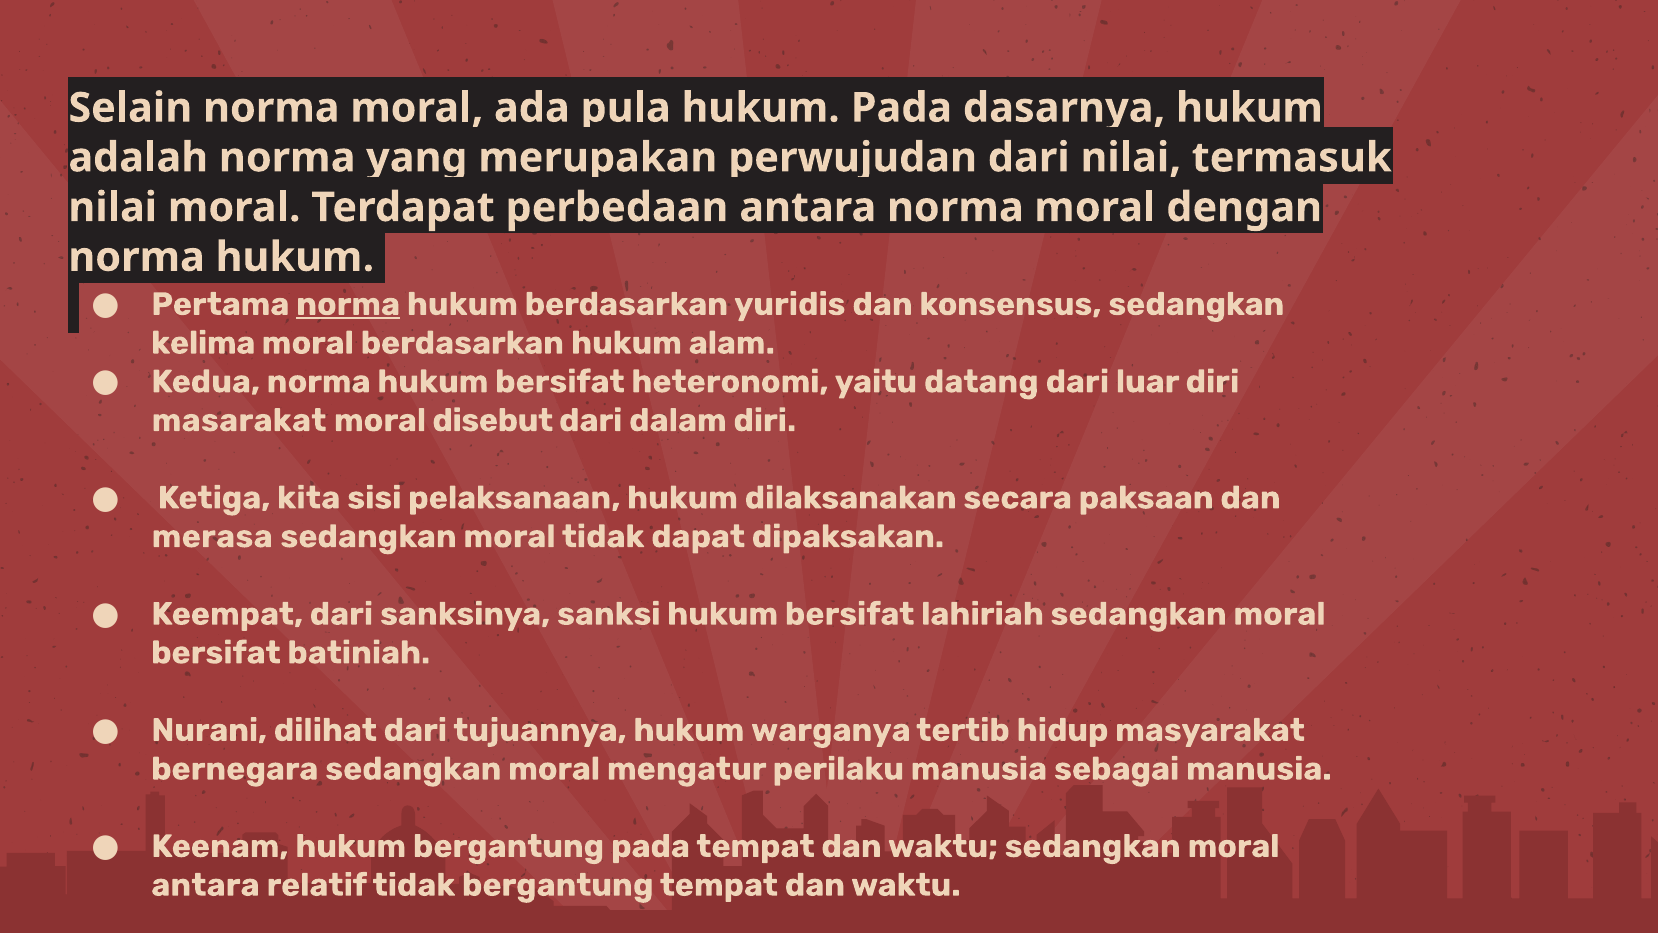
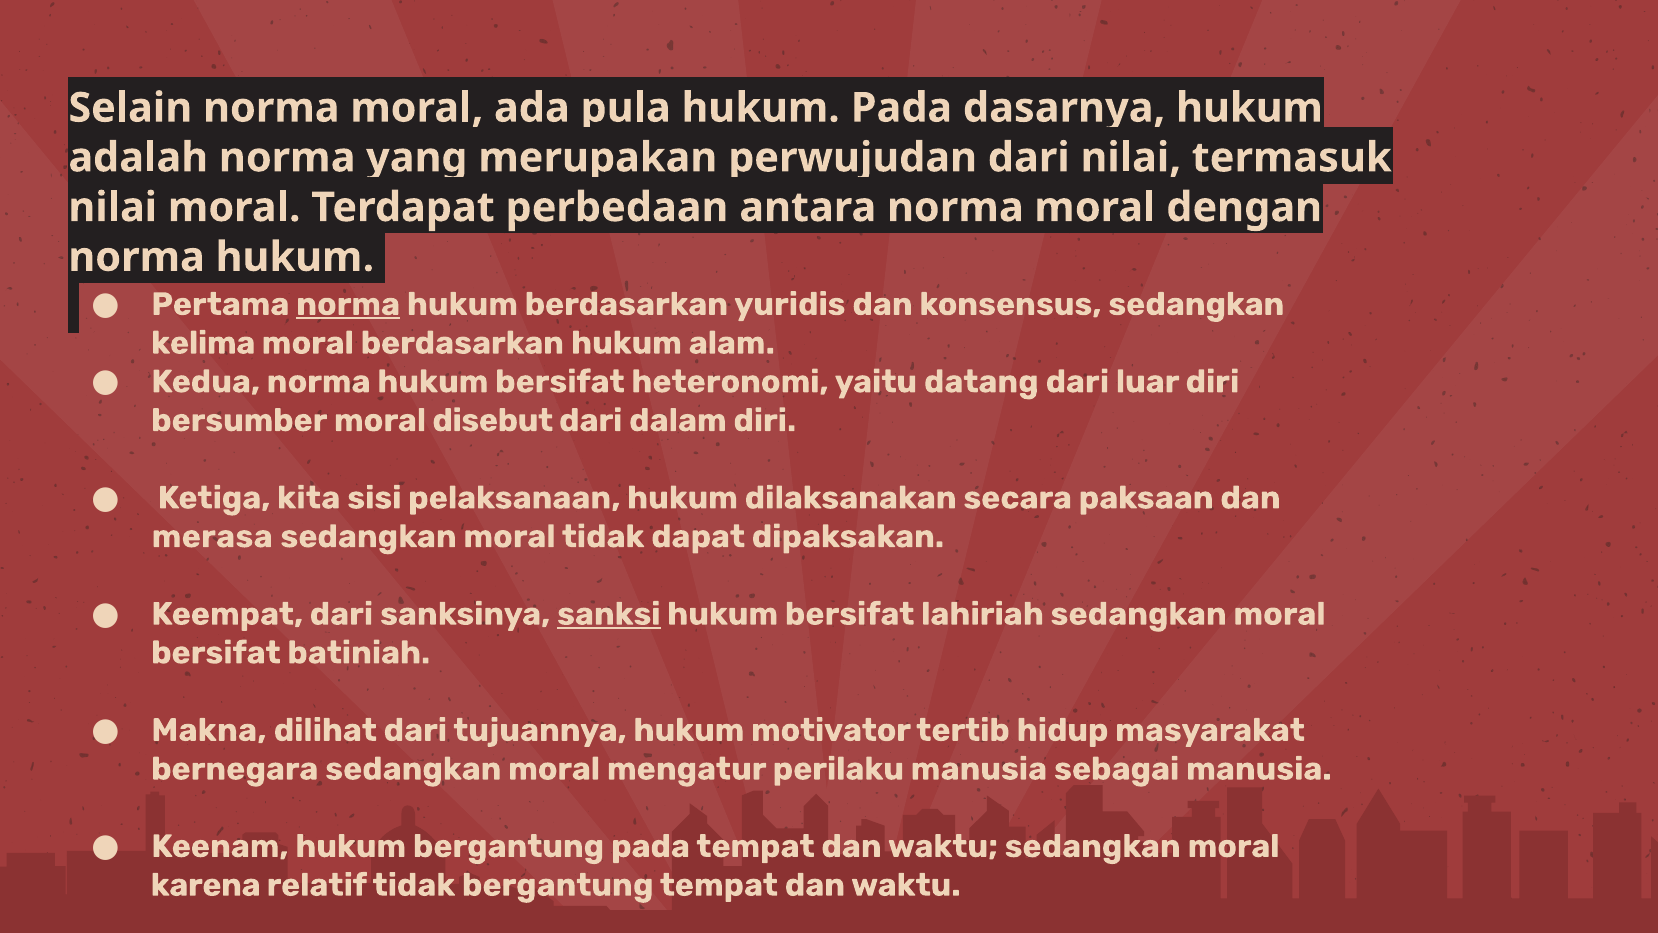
masarakat: masarakat -> bersumber (239, 420)
sanksi underline: none -> present (609, 614)
Nurani: Nurani -> Makna (209, 730)
warganya: warganya -> motivator (831, 730)
antara: antara -> karena (206, 885)
